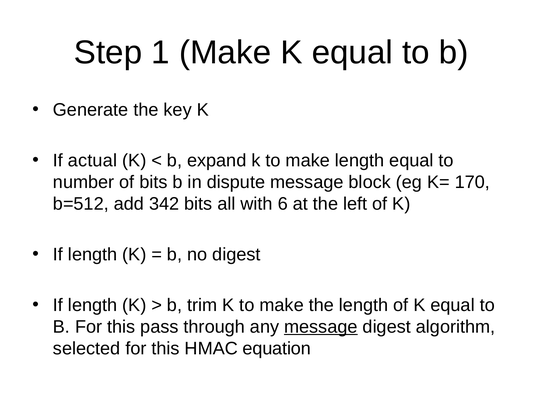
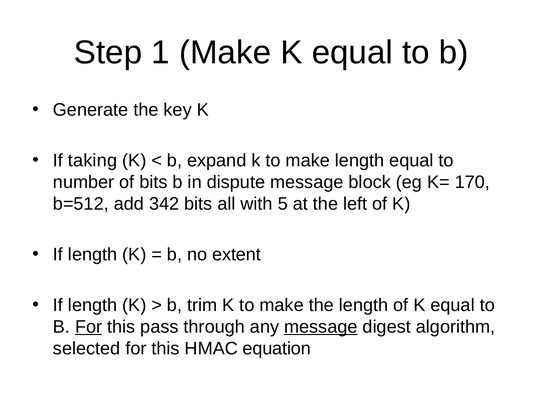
actual: actual -> taking (93, 161)
6: 6 -> 5 (283, 204)
no digest: digest -> extent (237, 255)
For underline: none -> present (89, 327)
